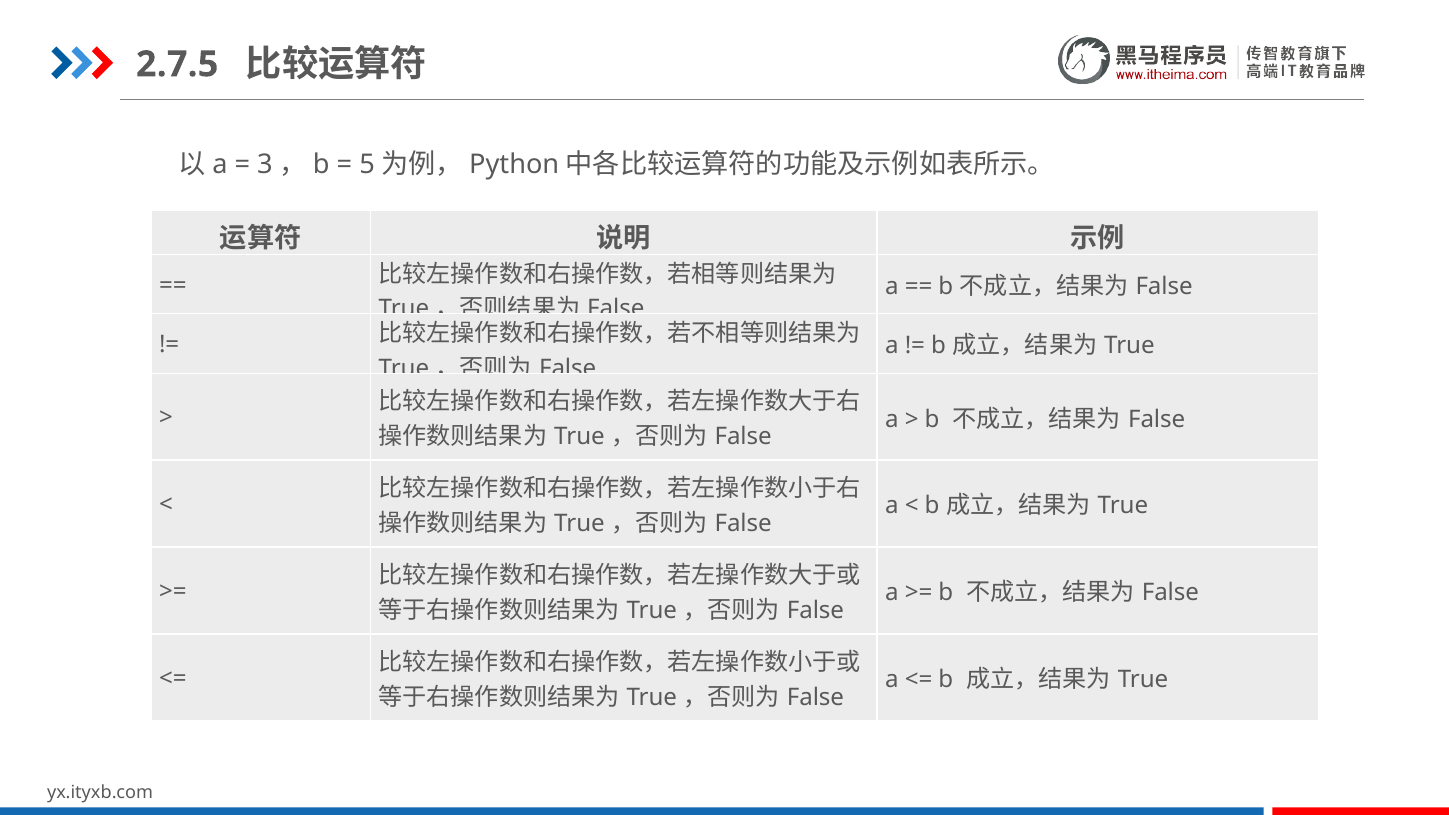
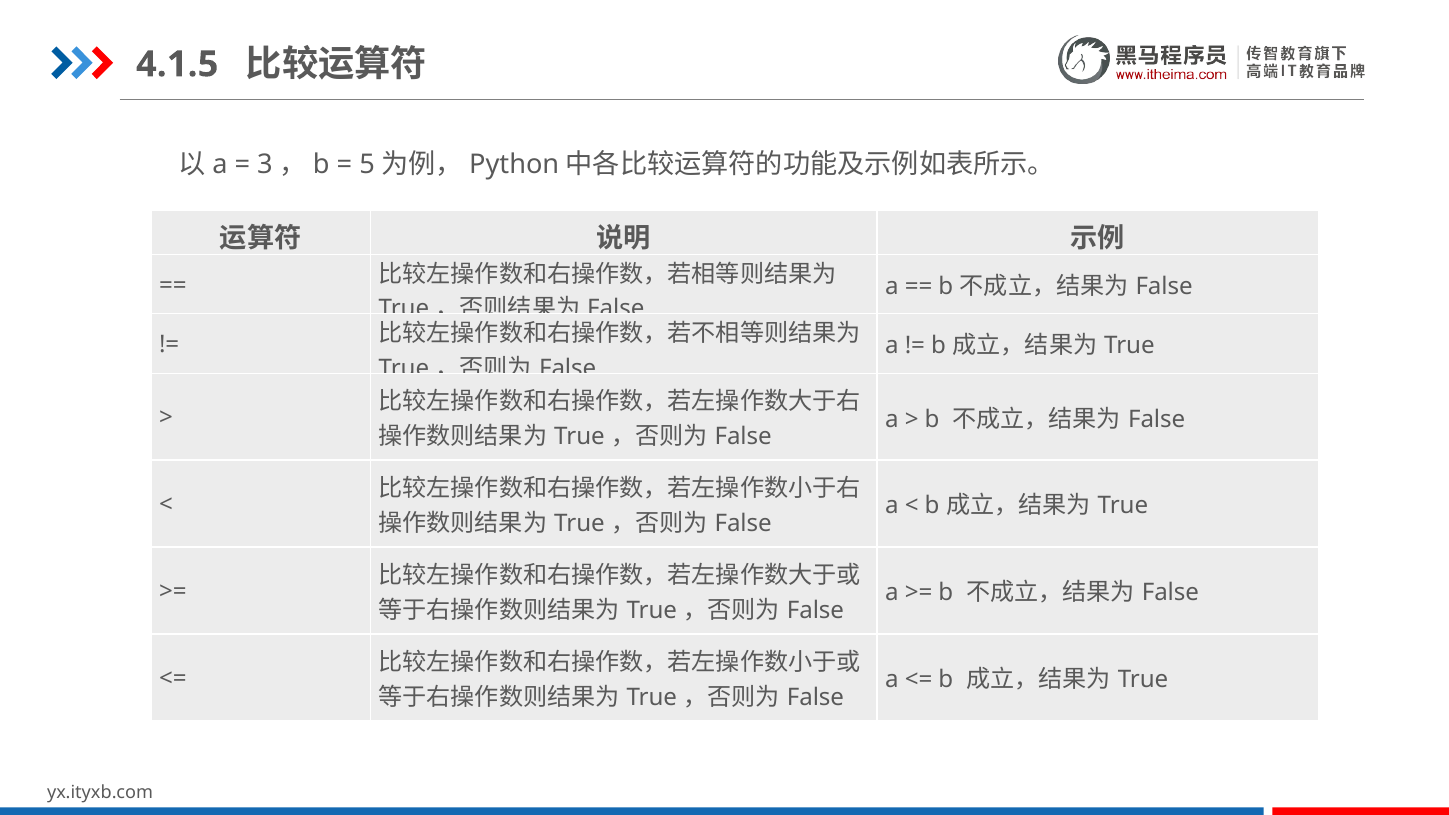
2.7.5: 2.7.5 -> 4.1.5 (177, 64)
